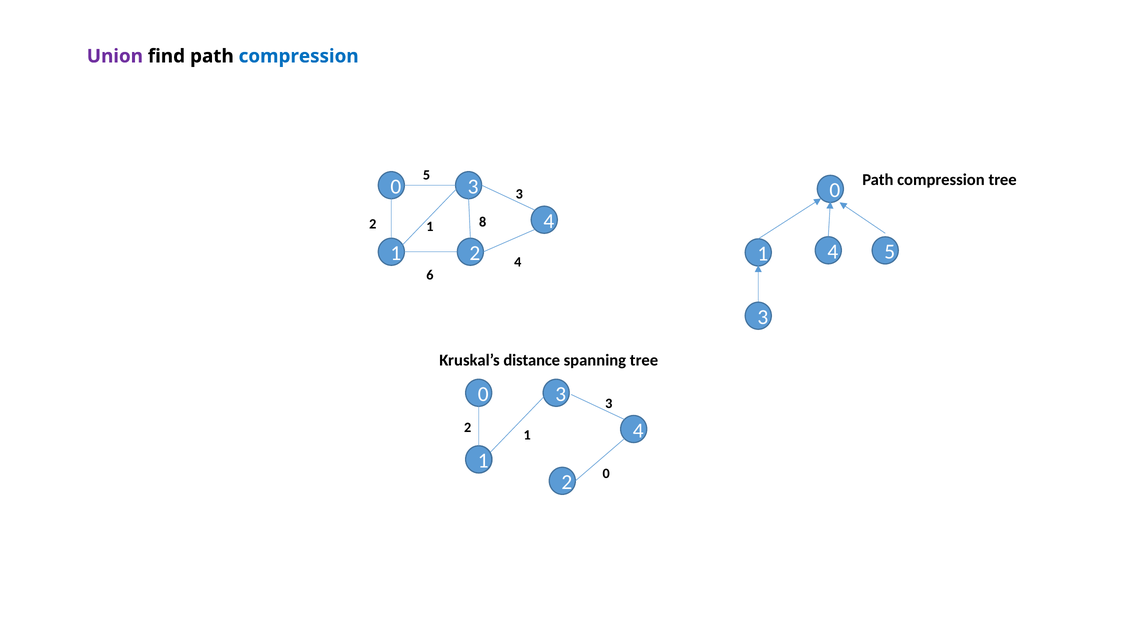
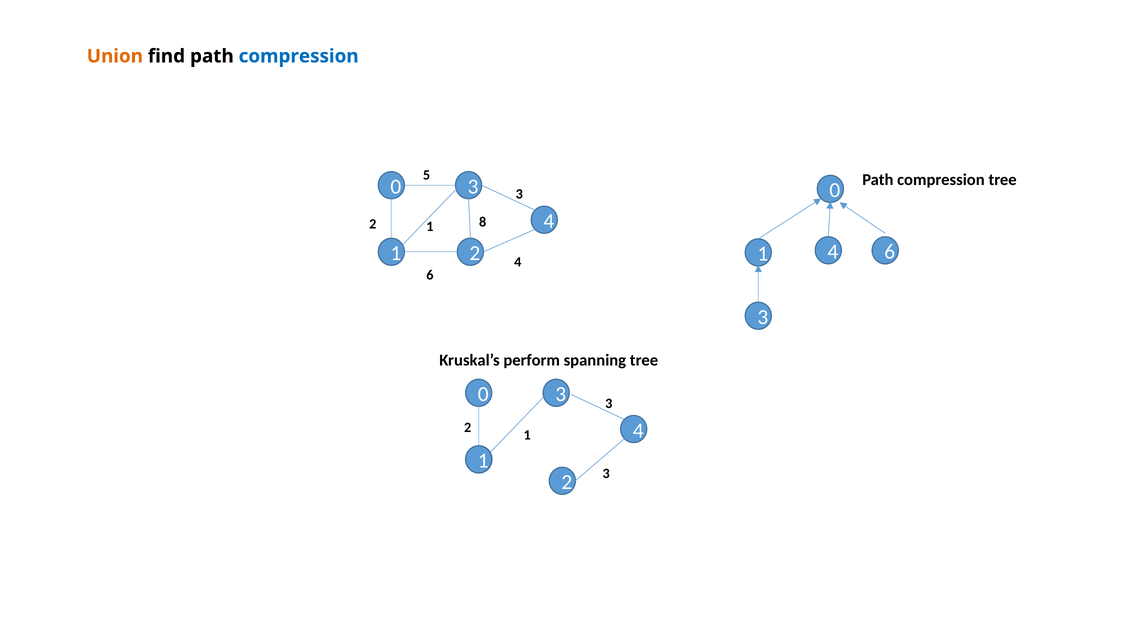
Union colour: purple -> orange (115, 56)
4 5: 5 -> 6 (890, 252)
distance: distance -> perform (532, 360)
2 0: 0 -> 3 (606, 474)
